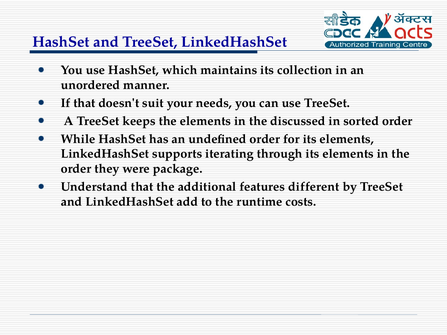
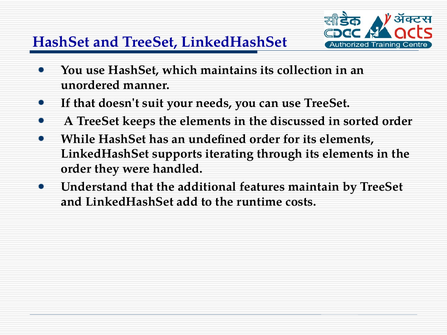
package: package -> handled (178, 169)
different: different -> maintain (314, 187)
